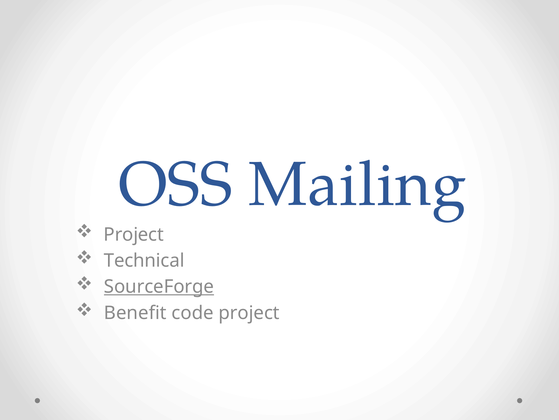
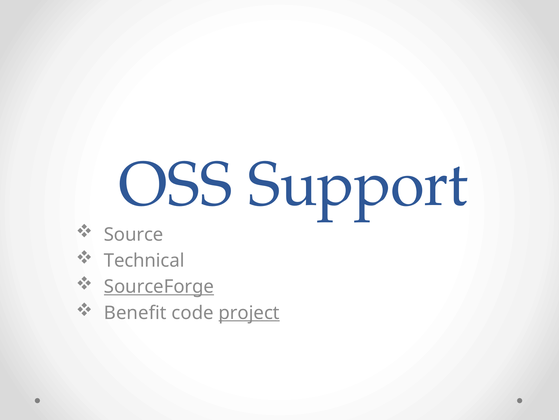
Mailing: Mailing -> Support (358, 184)
Project: Project -> Source (134, 234)
project underline: none -> present (249, 312)
